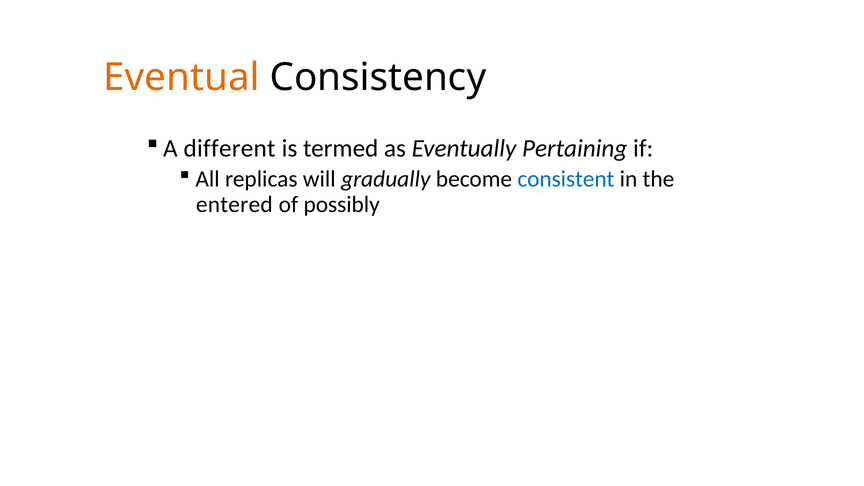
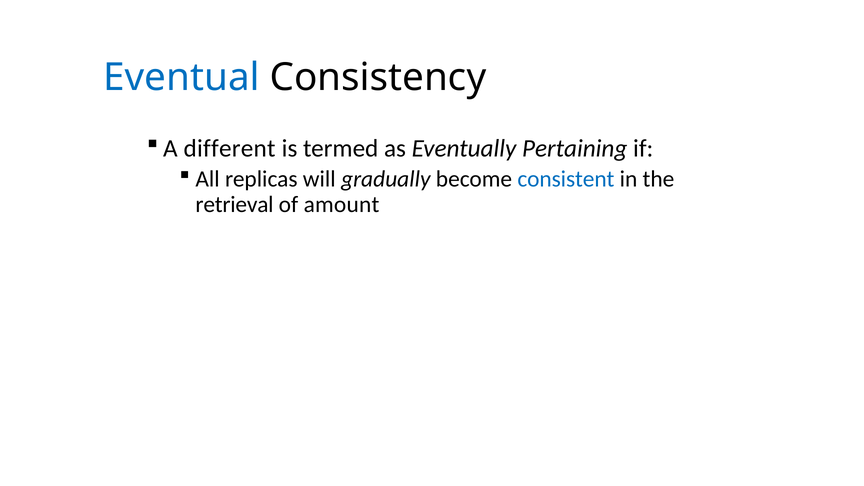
Eventual colour: orange -> blue (182, 78)
entered: entered -> retrieval (235, 204)
possibly: possibly -> amount (342, 204)
